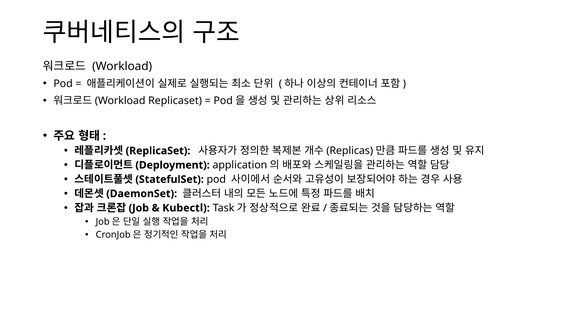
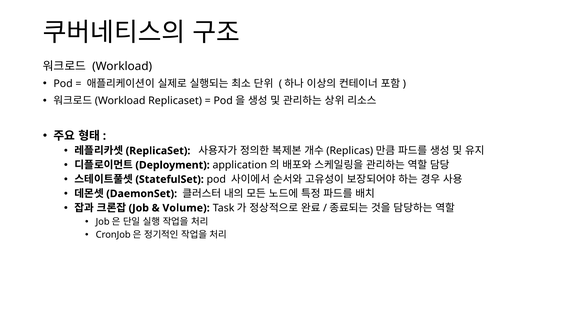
Kubectl: Kubectl -> Volume (186, 208)
